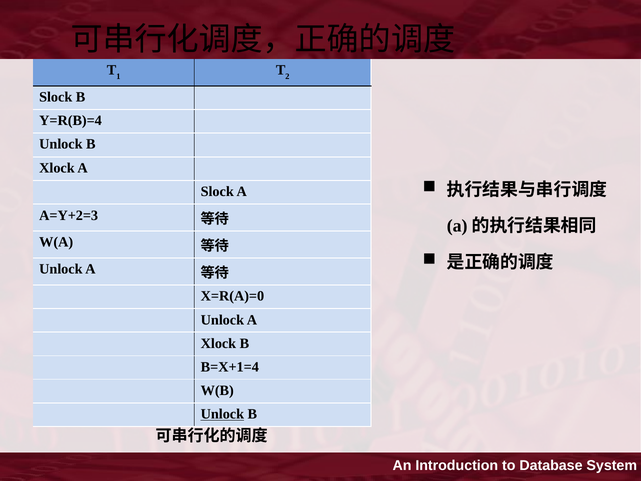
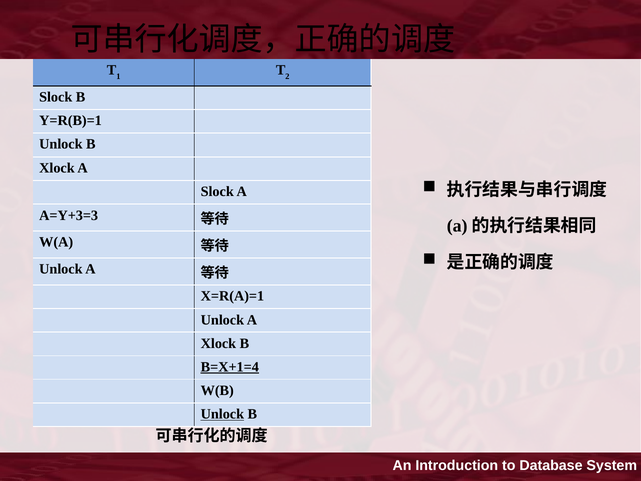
Y=R(B)=4: Y=R(B)=4 -> Y=R(B)=1 (71, 121)
A=Y+2=3: A=Y+2=3 -> A=Y+3=3 (69, 215)
X=R(A)=0: X=R(A)=0 -> X=R(A)=1 (232, 296)
B=X+1=4 underline: none -> present (230, 367)
